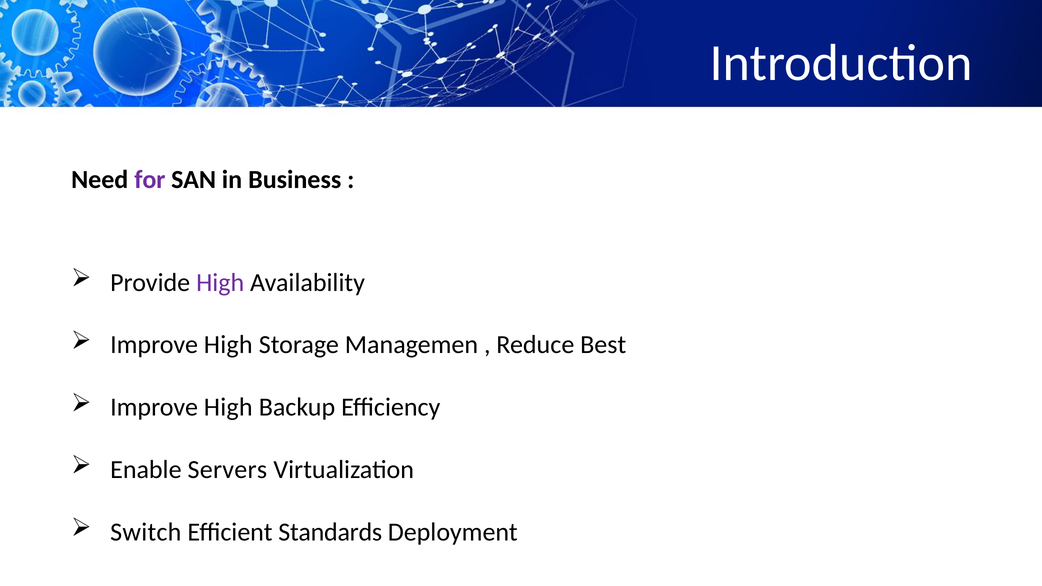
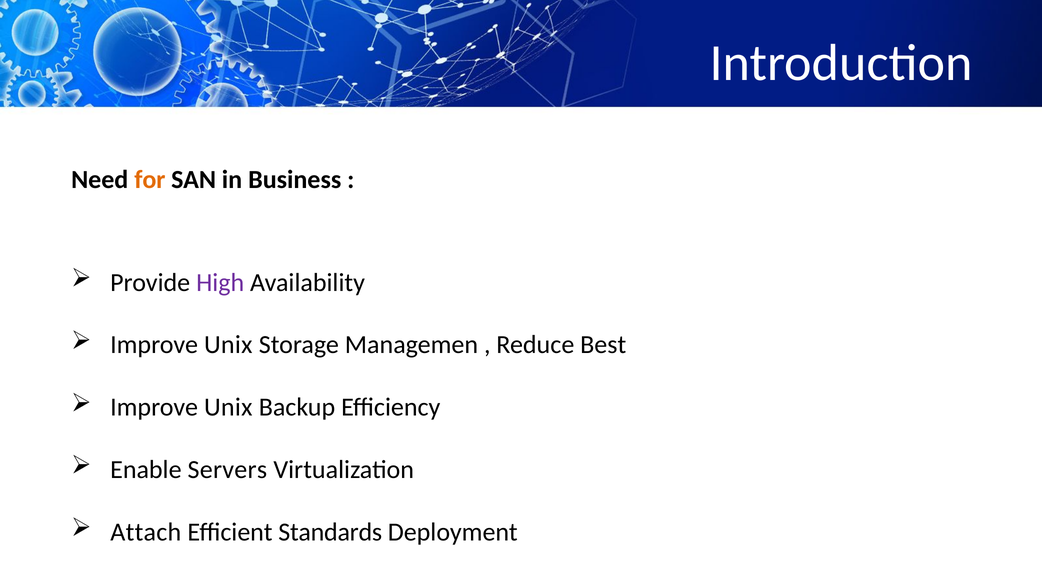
for colour: purple -> orange (150, 180)
High: High -> Unix (228, 345)
High: High -> Unix (228, 407)
Switch: Switch -> Attach (146, 532)
